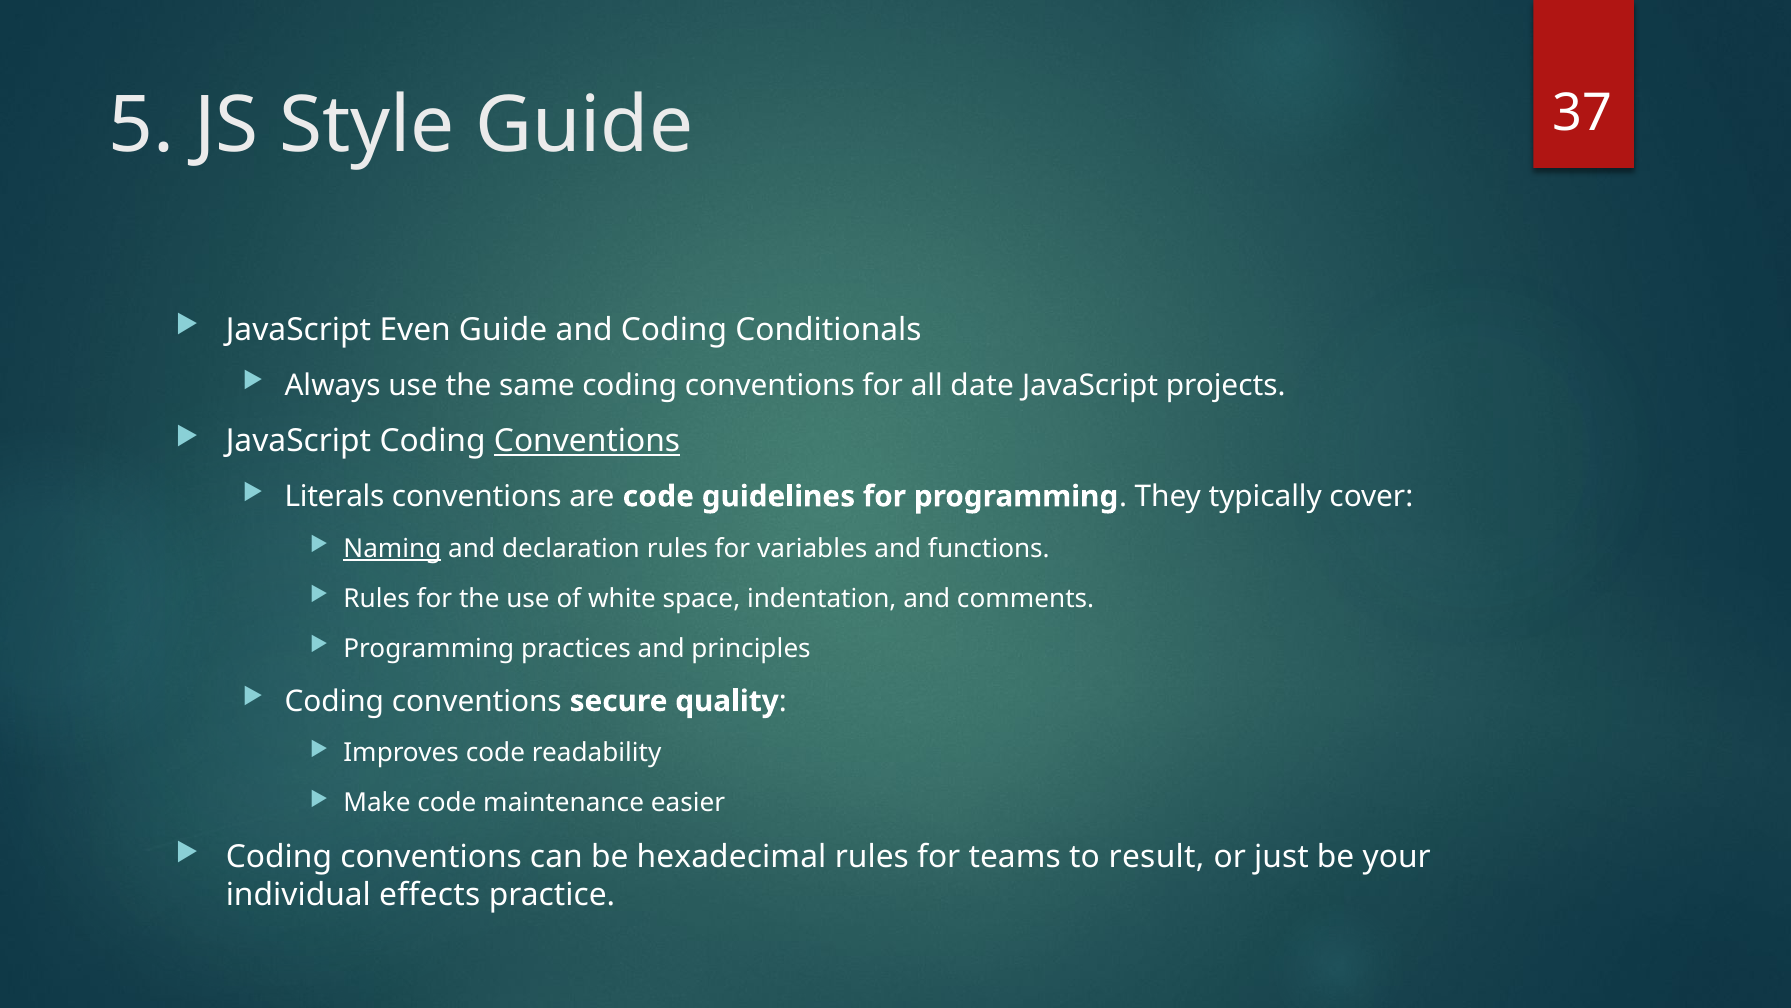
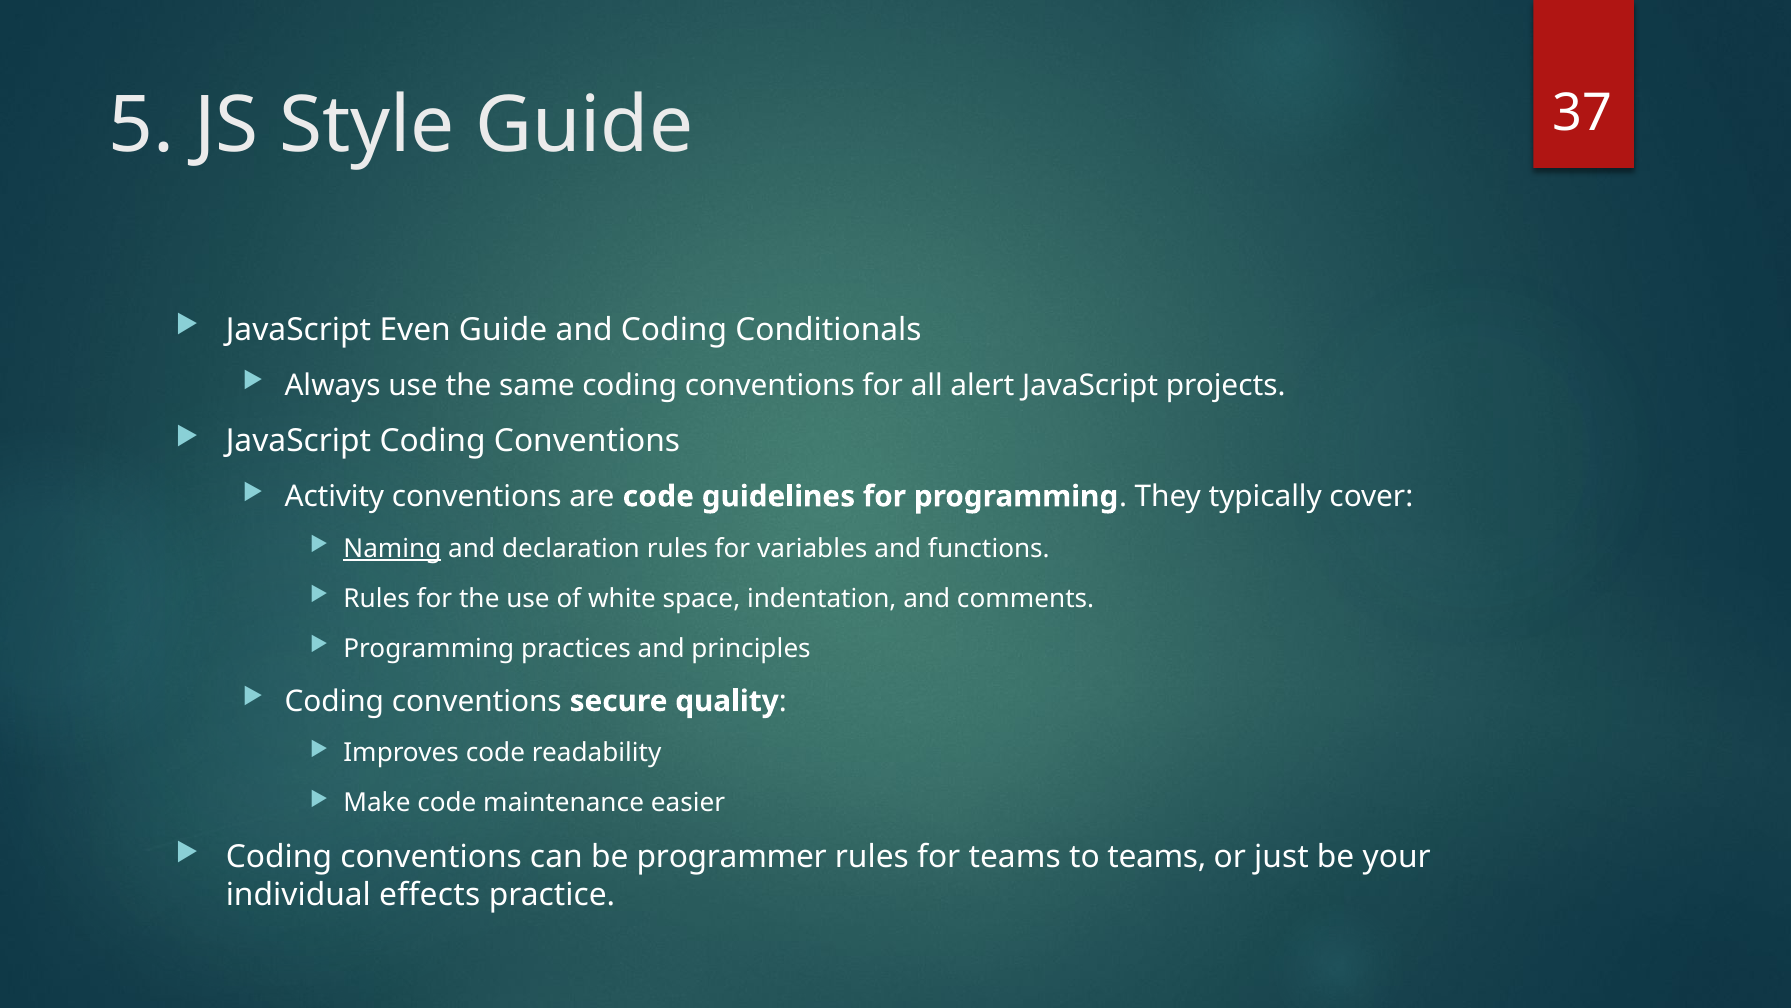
date: date -> alert (982, 385)
Conventions underline: present -> none (587, 441)
Literals: Literals -> Activity (334, 496)
hexadecimal: hexadecimal -> programmer (732, 857)
to result: result -> teams (1157, 857)
